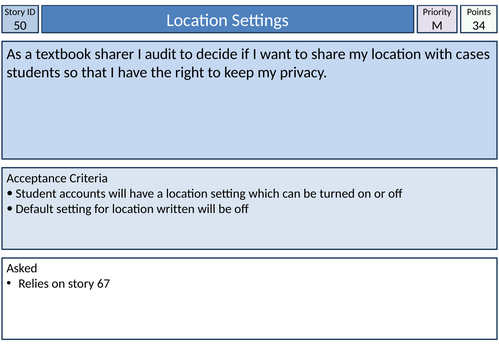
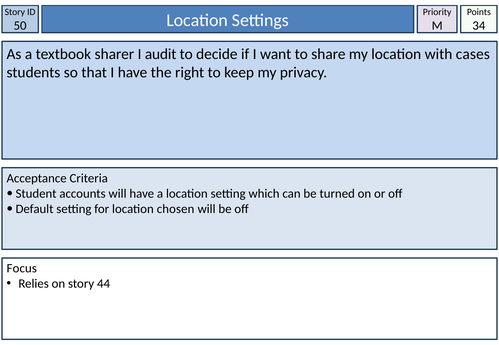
written: written -> chosen (176, 209)
Asked: Asked -> Focus (22, 269)
67: 67 -> 44 (104, 284)
